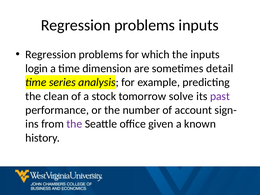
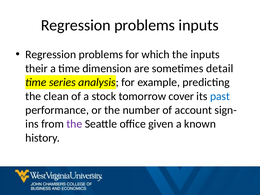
login: login -> their (36, 68)
solve: solve -> cover (181, 96)
past colour: purple -> blue (220, 96)
